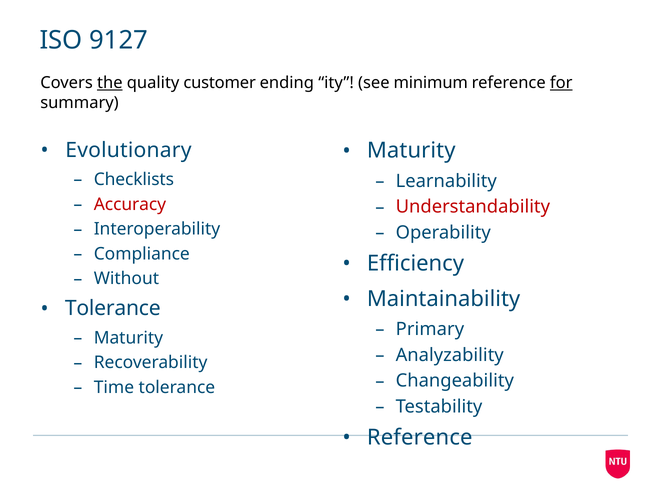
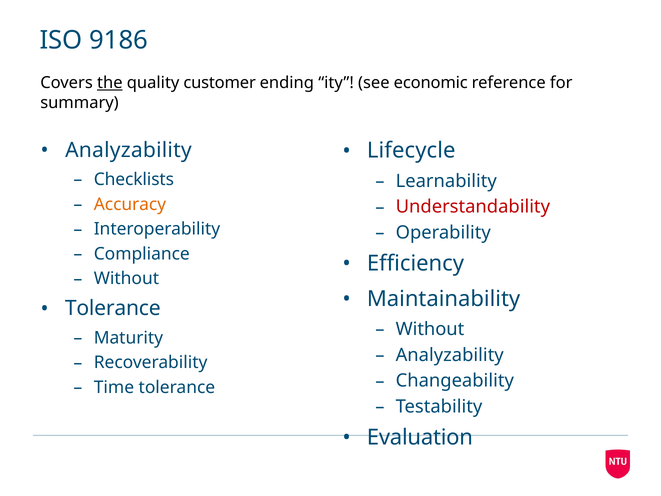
9127: 9127 -> 9186 (119, 40)
minimum: minimum -> economic (431, 83)
for underline: present -> none (561, 83)
Evolutionary: Evolutionary -> Analyzability (128, 150)
Maturity: Maturity -> Lifecycle (411, 151)
Accuracy colour: red -> orange (130, 204)
Primary: Primary -> Without (430, 329)
Reference: Reference -> Evaluation (420, 437)
